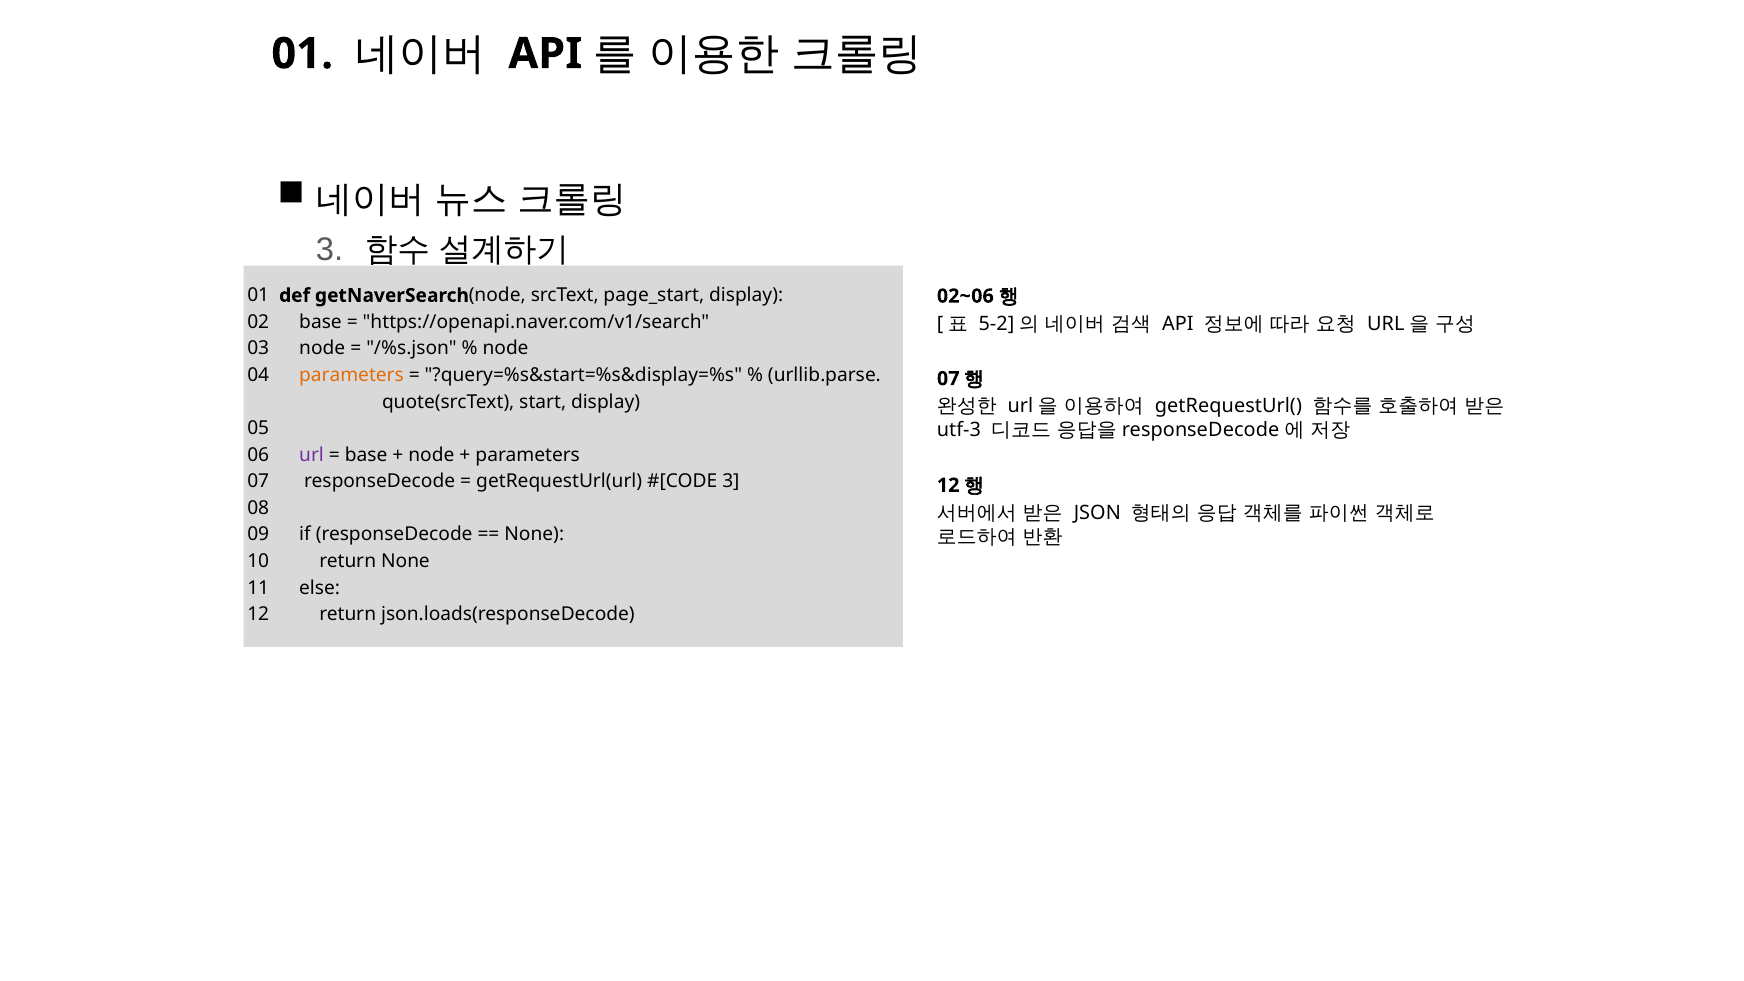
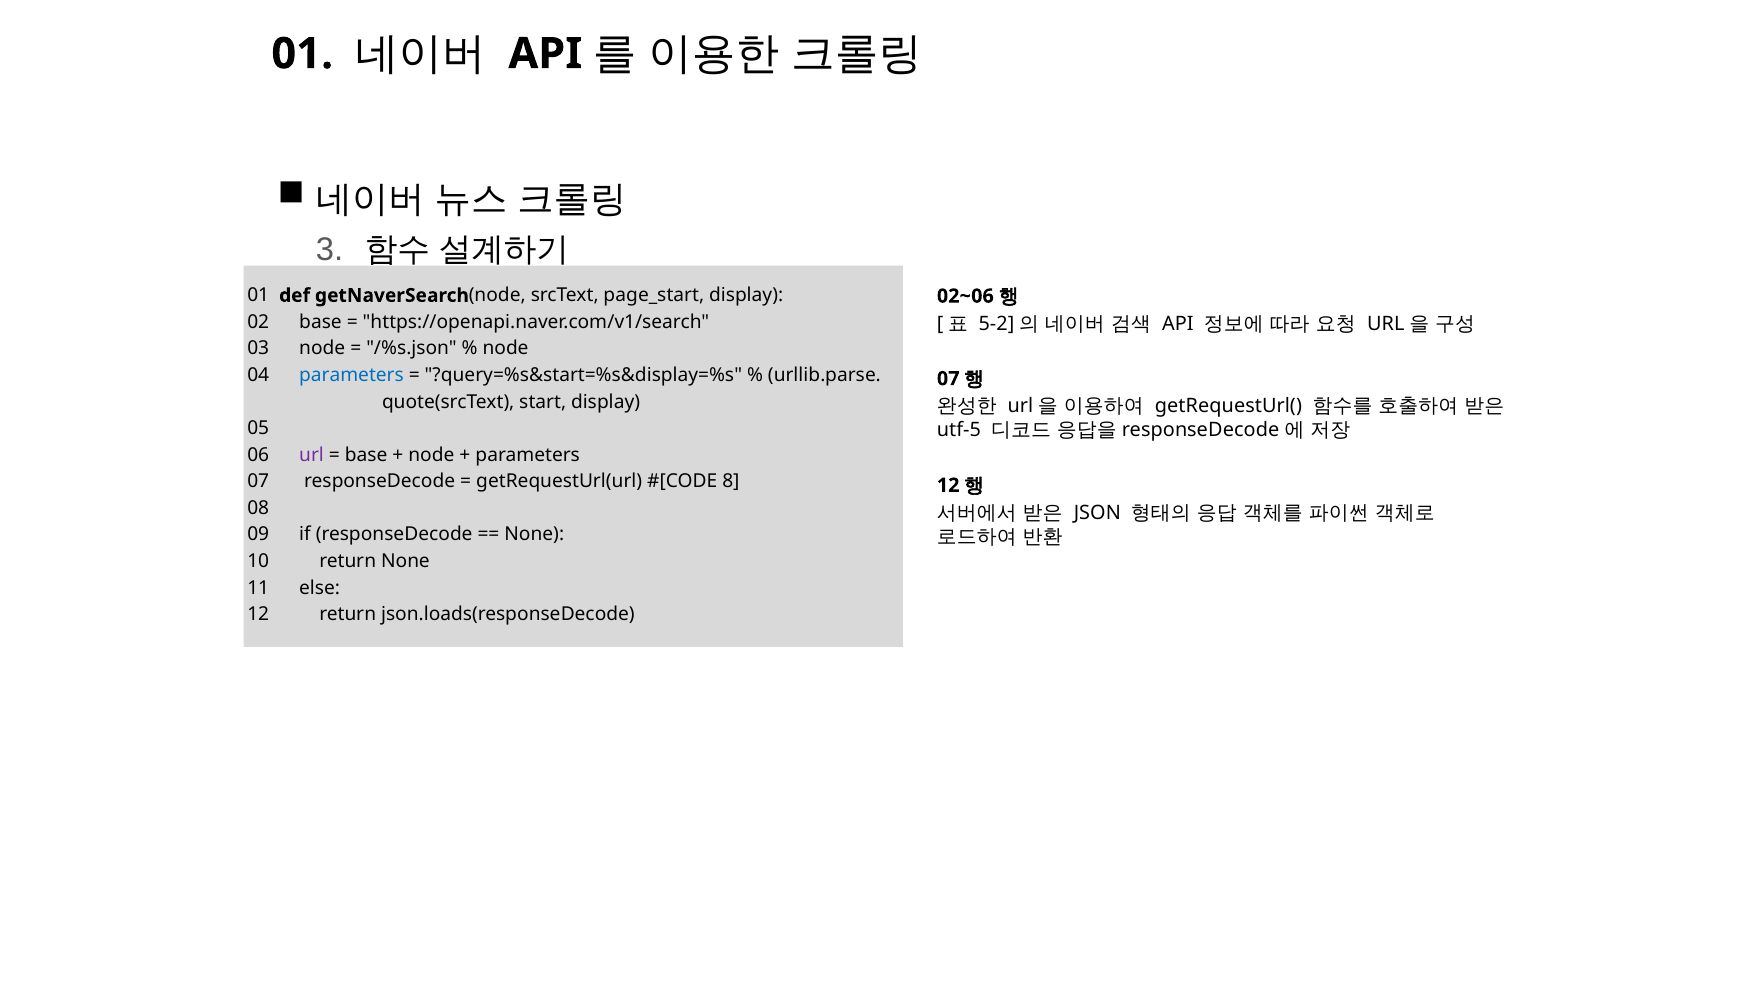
parameters colour: orange -> blue (351, 375)
utf-3: utf-3 -> utf-5 (959, 430)
3: 3 -> 8 (731, 482)
